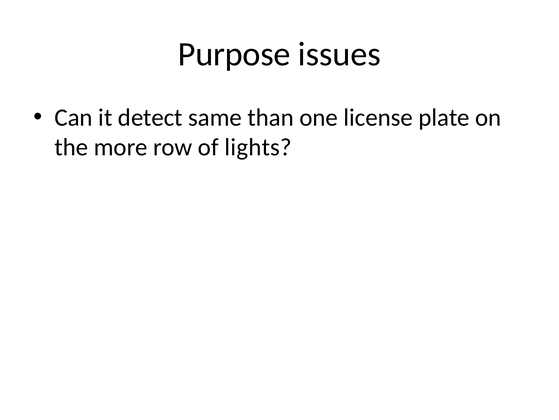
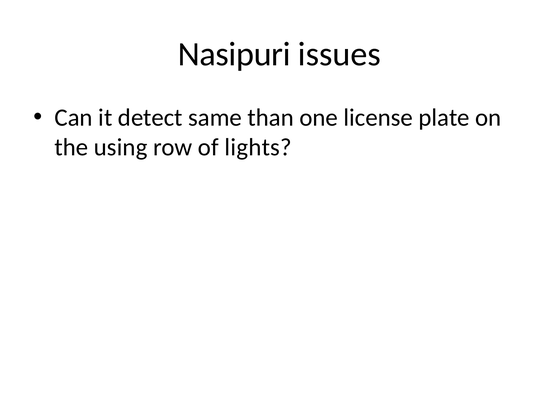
Purpose: Purpose -> Nasipuri (234, 54)
more: more -> using (121, 147)
